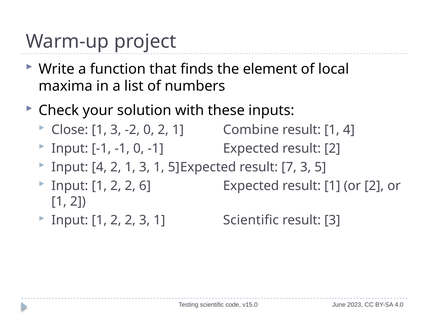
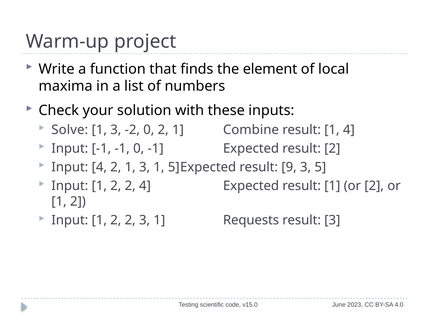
Close: Close -> Solve (70, 130)
7: 7 -> 9 (289, 167)
2 6: 6 -> 4 (145, 186)
1 Scientific: Scientific -> Requests (251, 220)
